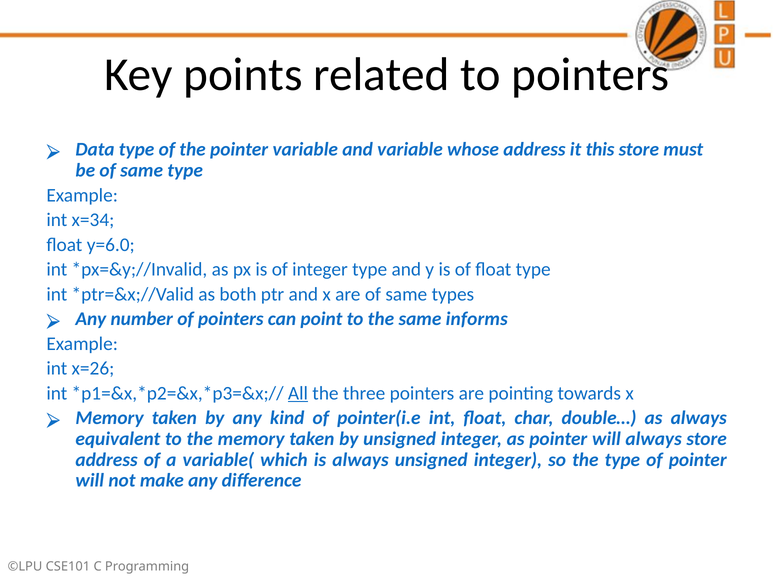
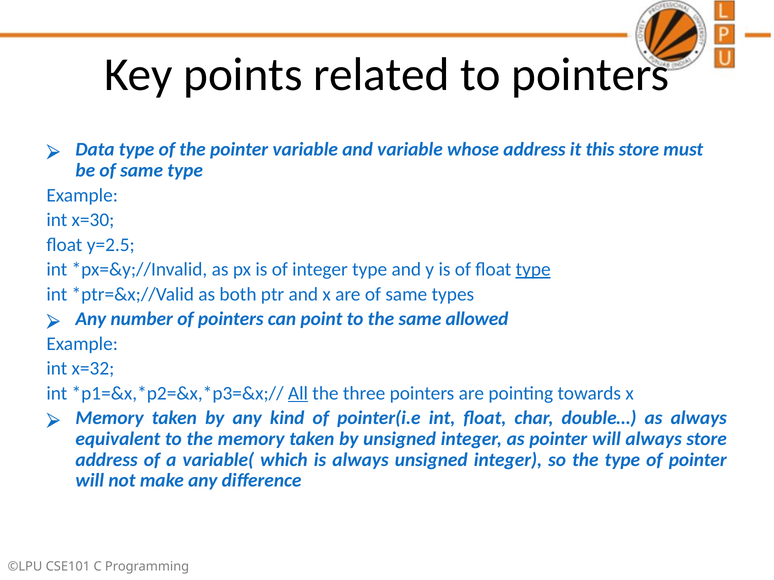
x=34: x=34 -> x=30 (93, 220)
y=6.0: y=6.0 -> y=2.5 (111, 245)
type underline: none -> present (533, 270)
informs: informs -> allowed (477, 319)
x=26: x=26 -> x=32 (93, 369)
